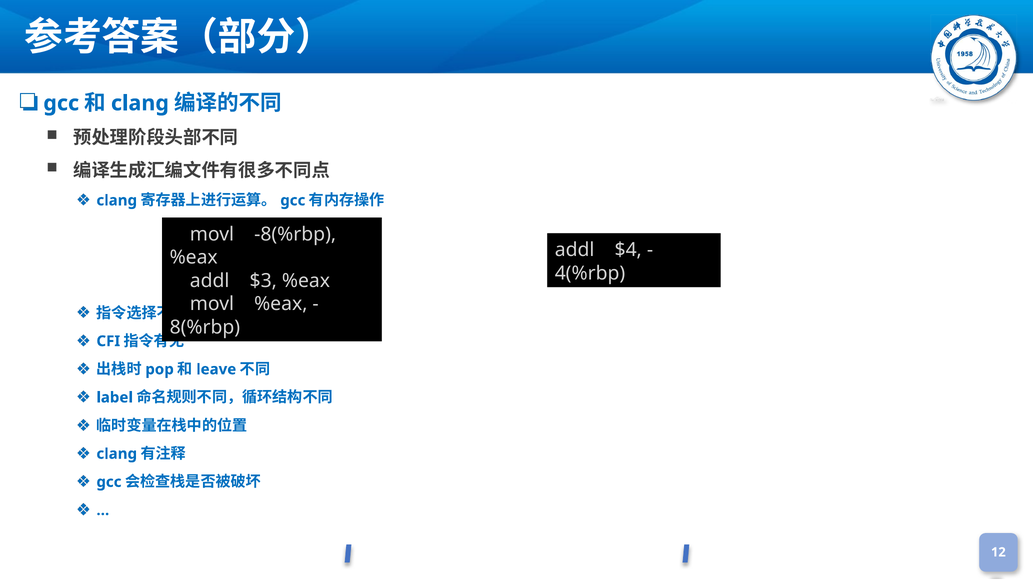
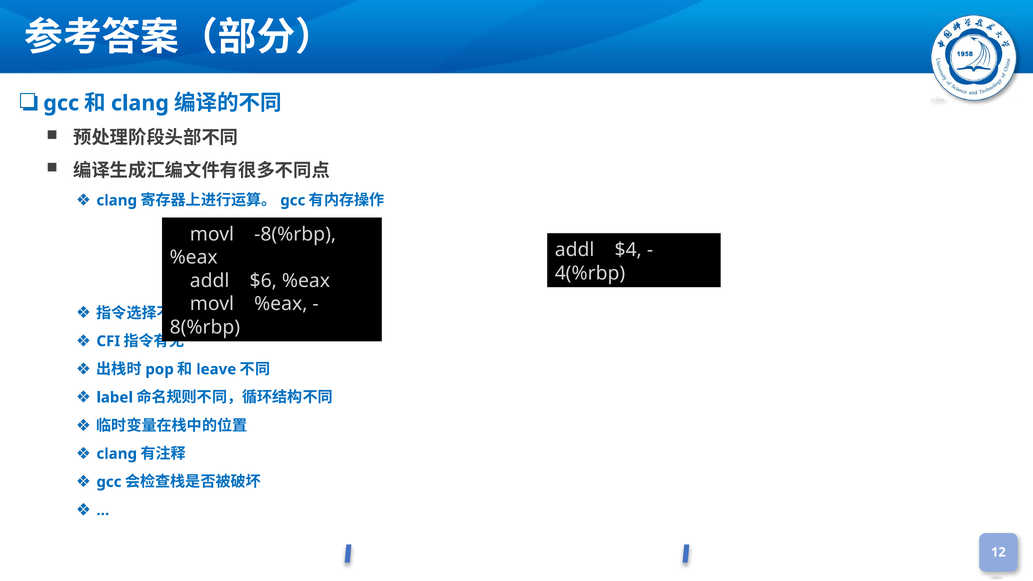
$3: $3 -> $6 (263, 281)
